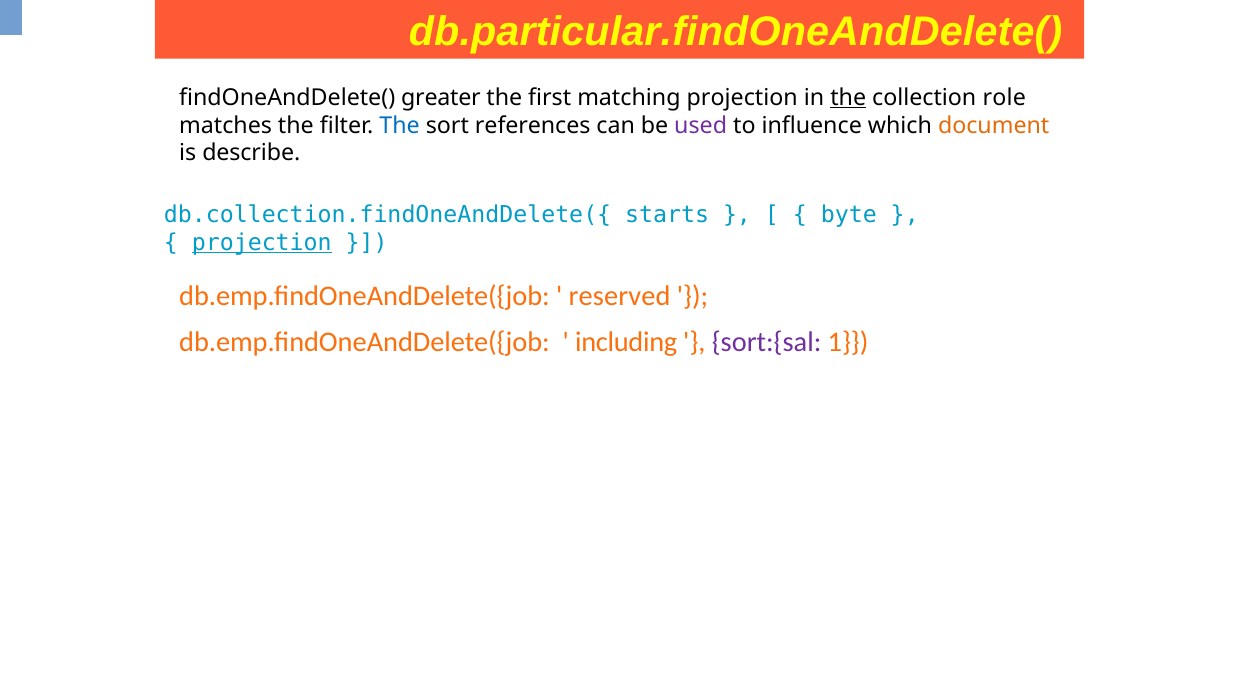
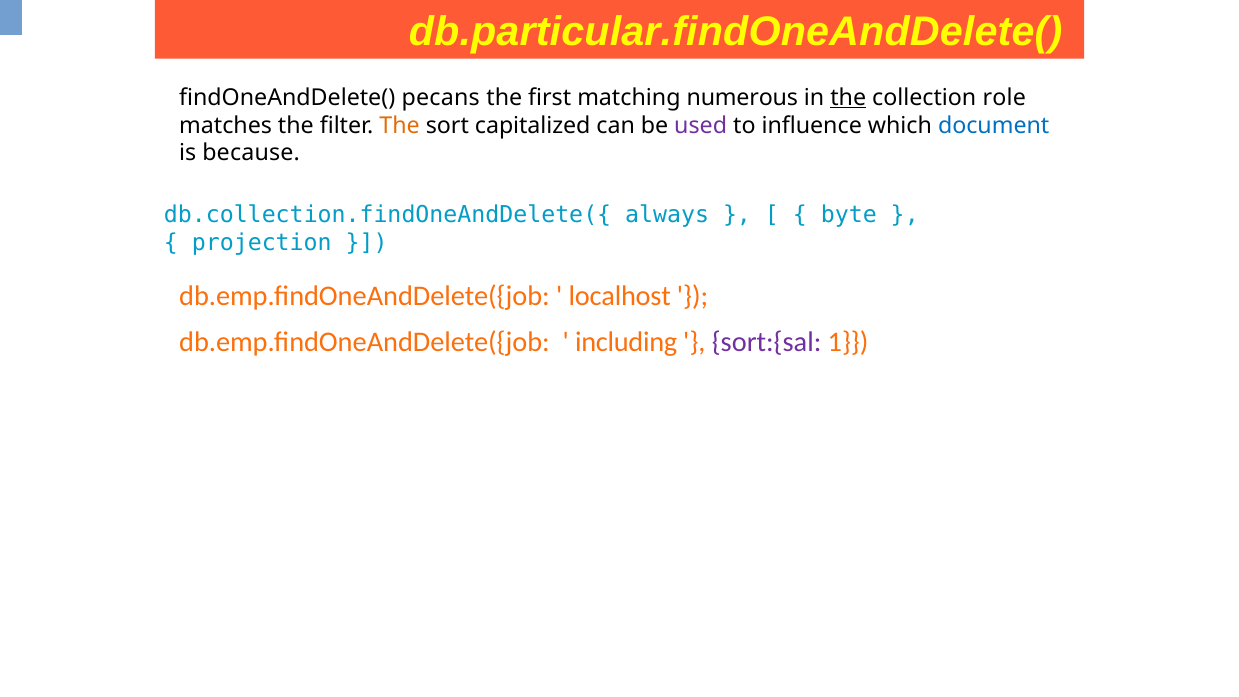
greater: greater -> pecans (441, 98)
matching projection: projection -> numerous (742, 98)
The colour: blue -> orange (400, 125)
references: references -> capitalized (533, 125)
document colour: orange -> blue (994, 125)
describe: describe -> because (251, 153)
starts: starts -> always (667, 215)
projection underline: present -> none (262, 243)
reserved: reserved -> localhost (620, 296)
